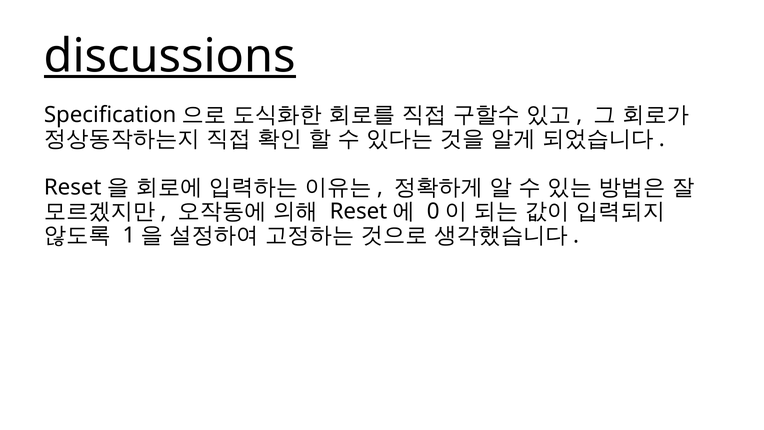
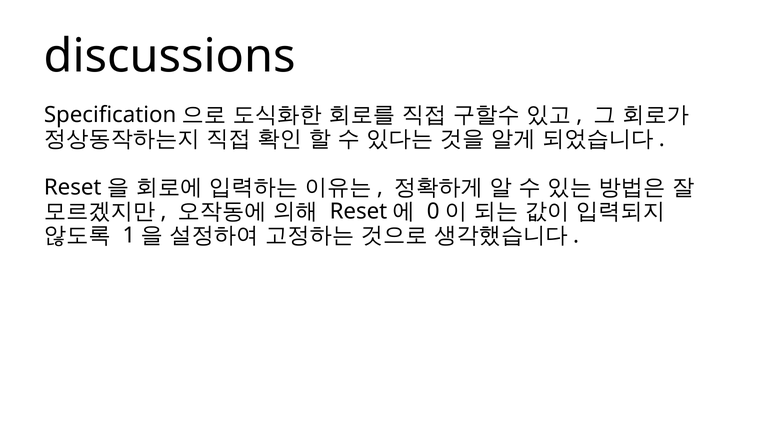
discussions underline: present -> none (170, 56)
